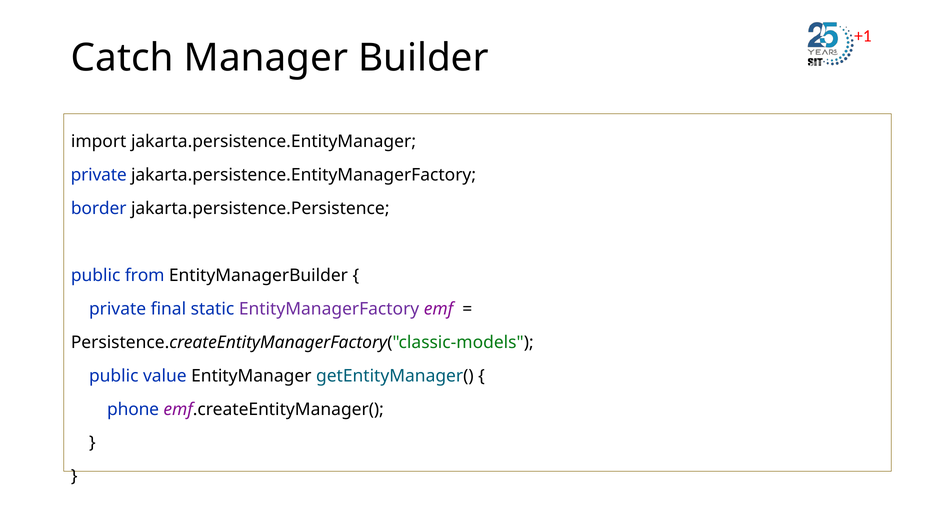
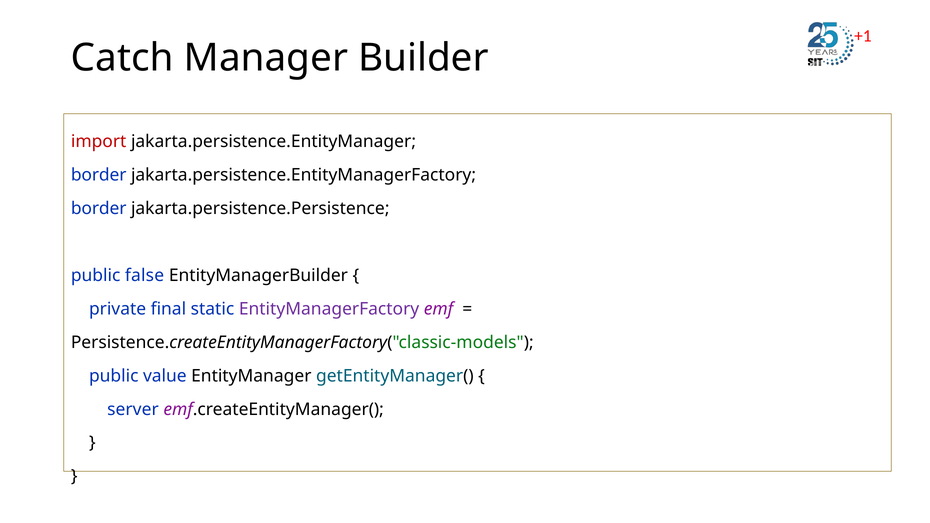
import colour: black -> red (99, 142)
private: private -> border (99, 175)
from: from -> false (145, 275)
phone: phone -> server (133, 409)
